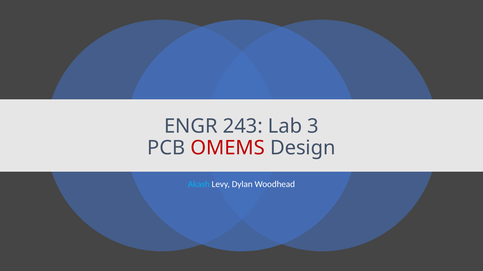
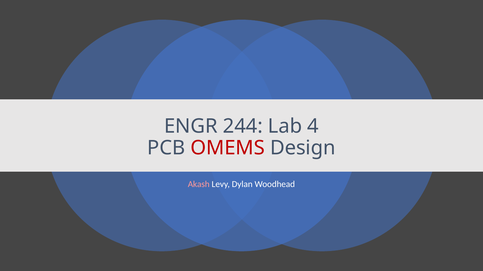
243: 243 -> 244 (243, 126)
3: 3 -> 4 (313, 126)
Akash colour: light blue -> pink (199, 185)
